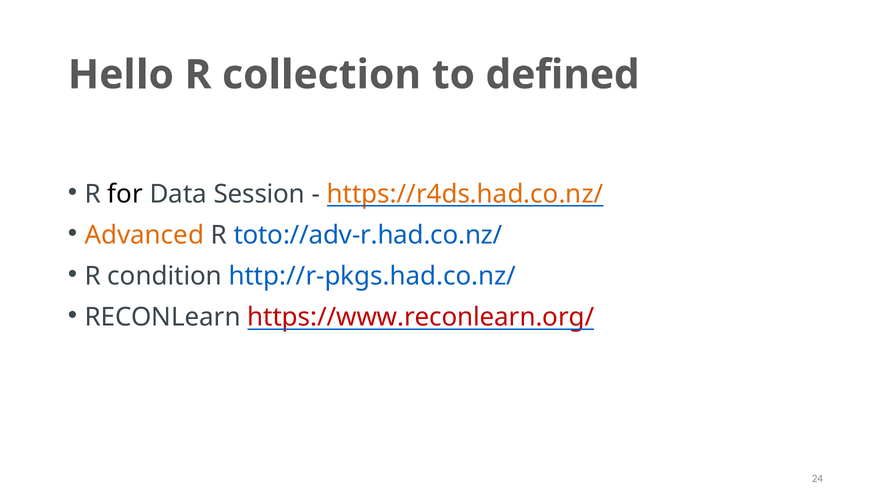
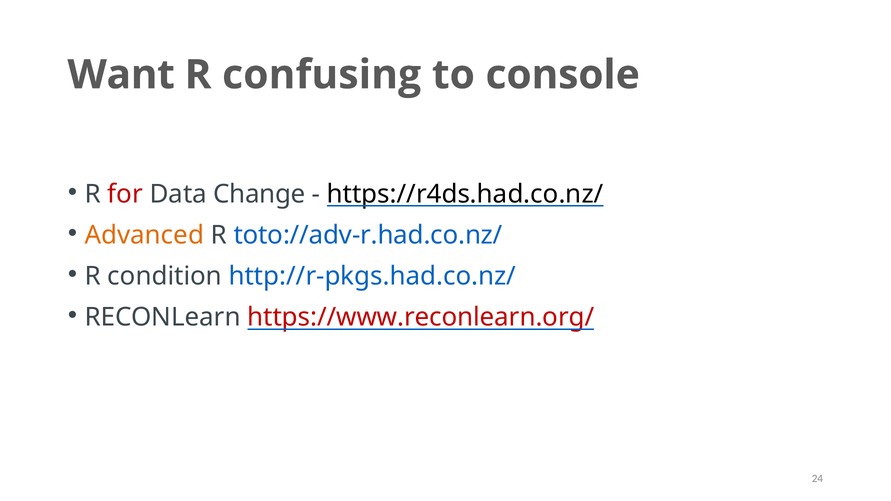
Hello: Hello -> Want (121, 75)
collection: collection -> confusing (322, 75)
defined: defined -> console (563, 75)
for colour: black -> red (125, 194)
Session: Session -> Change (259, 194)
https://r4ds.had.co.nz/ colour: orange -> black (465, 194)
